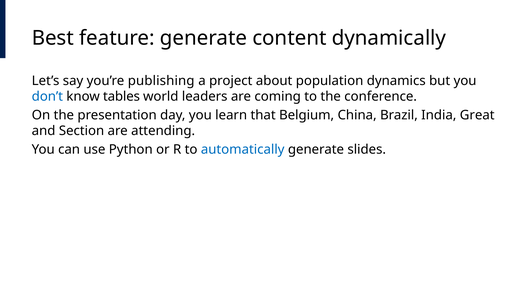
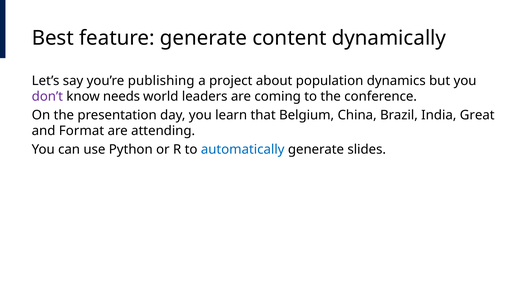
don’t colour: blue -> purple (47, 97)
tables: tables -> needs (121, 97)
Section: Section -> Format (82, 131)
